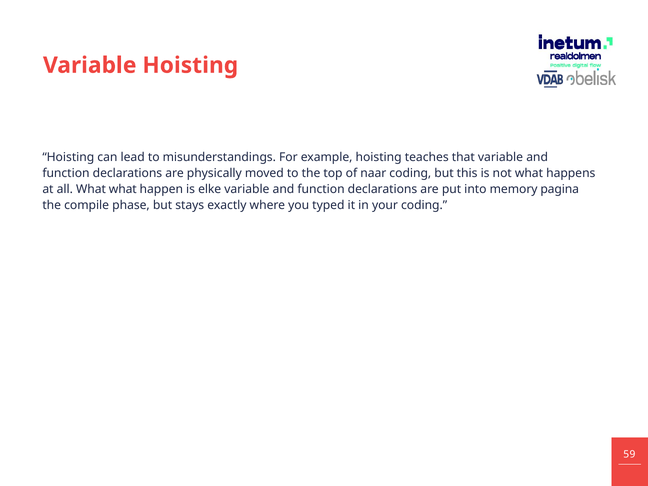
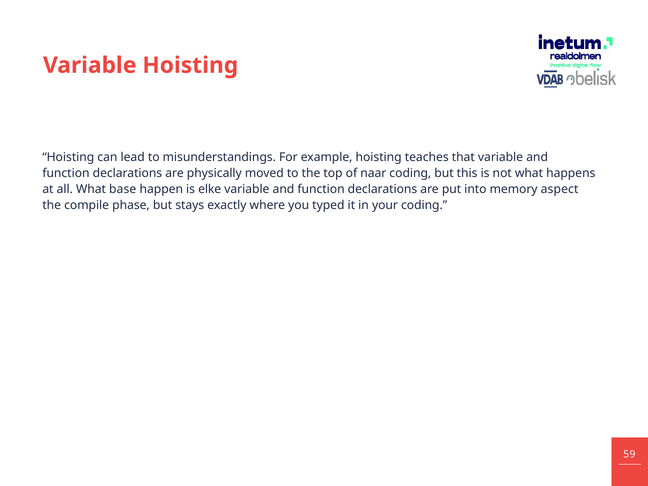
What what: what -> base (123, 189)
pagina: pagina -> aspect (560, 189)
